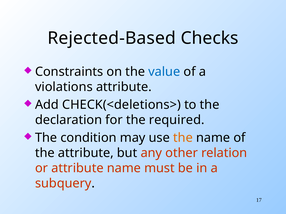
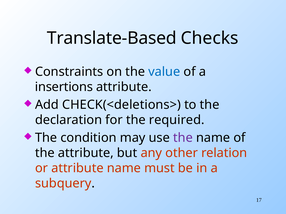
Rejected-Based: Rejected-Based -> Translate-Based (112, 38)
violations: violations -> insertions (64, 87)
the colour: orange -> purple (183, 138)
